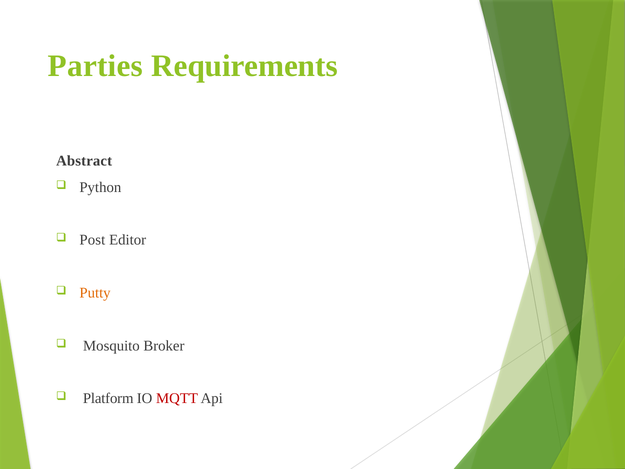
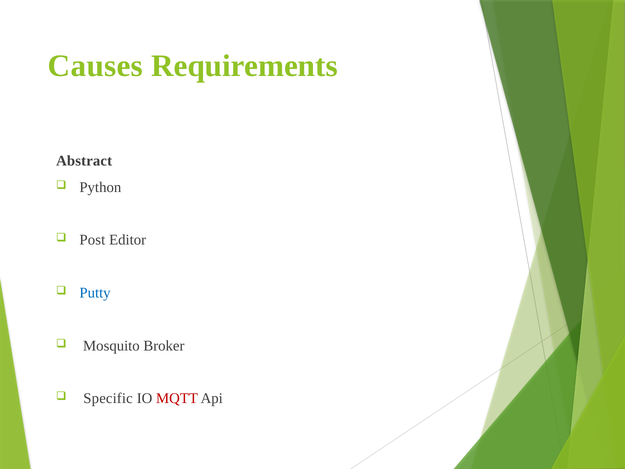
Parties: Parties -> Causes (95, 66)
Putty colour: orange -> blue (95, 293)
Platform: Platform -> Specific (108, 398)
